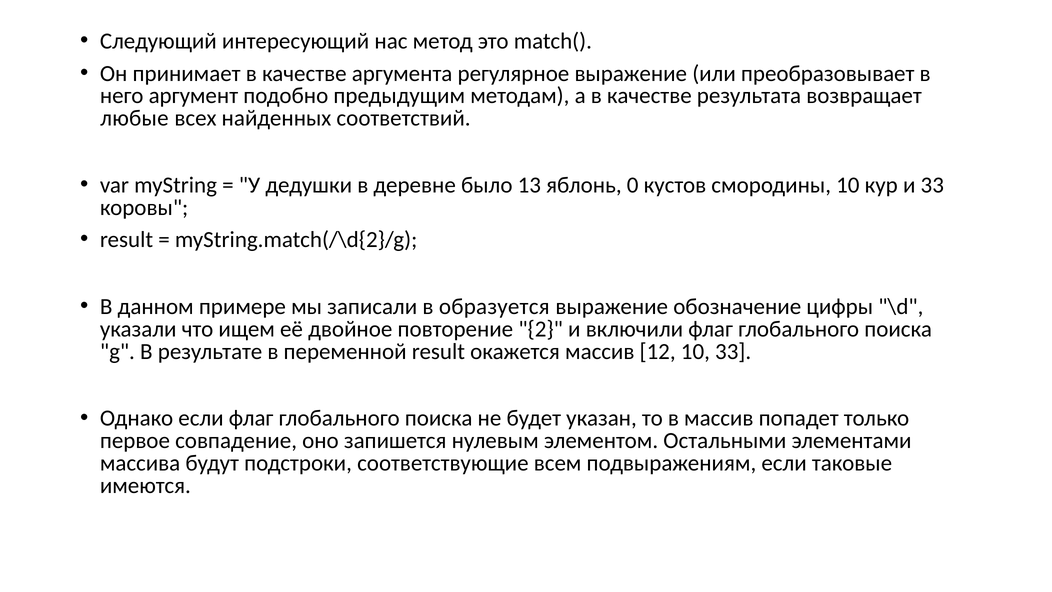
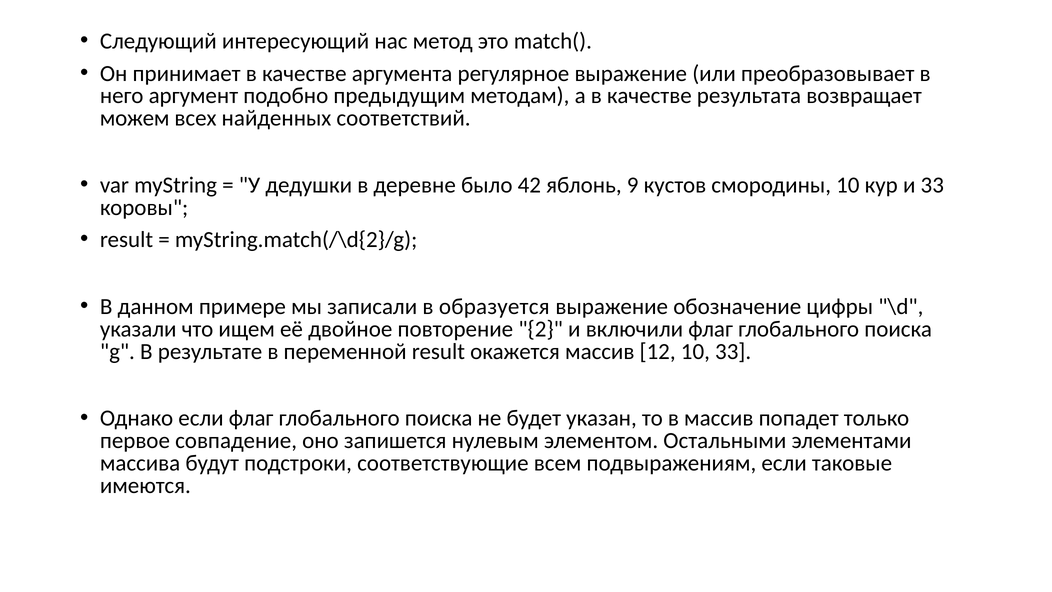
любые: любые -> можем (135, 118)
13: 13 -> 42 (529, 185)
0: 0 -> 9 (633, 185)
